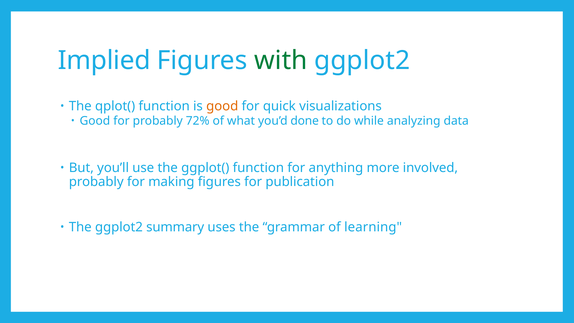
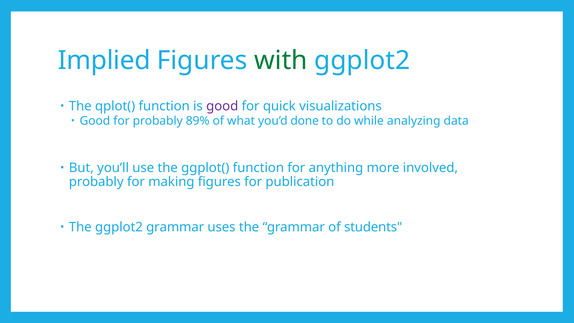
good colour: orange -> purple (222, 106)
72%: 72% -> 89% (198, 121)
ggplot2 summary: summary -> grammar (175, 227)
learning: learning -> students (373, 227)
